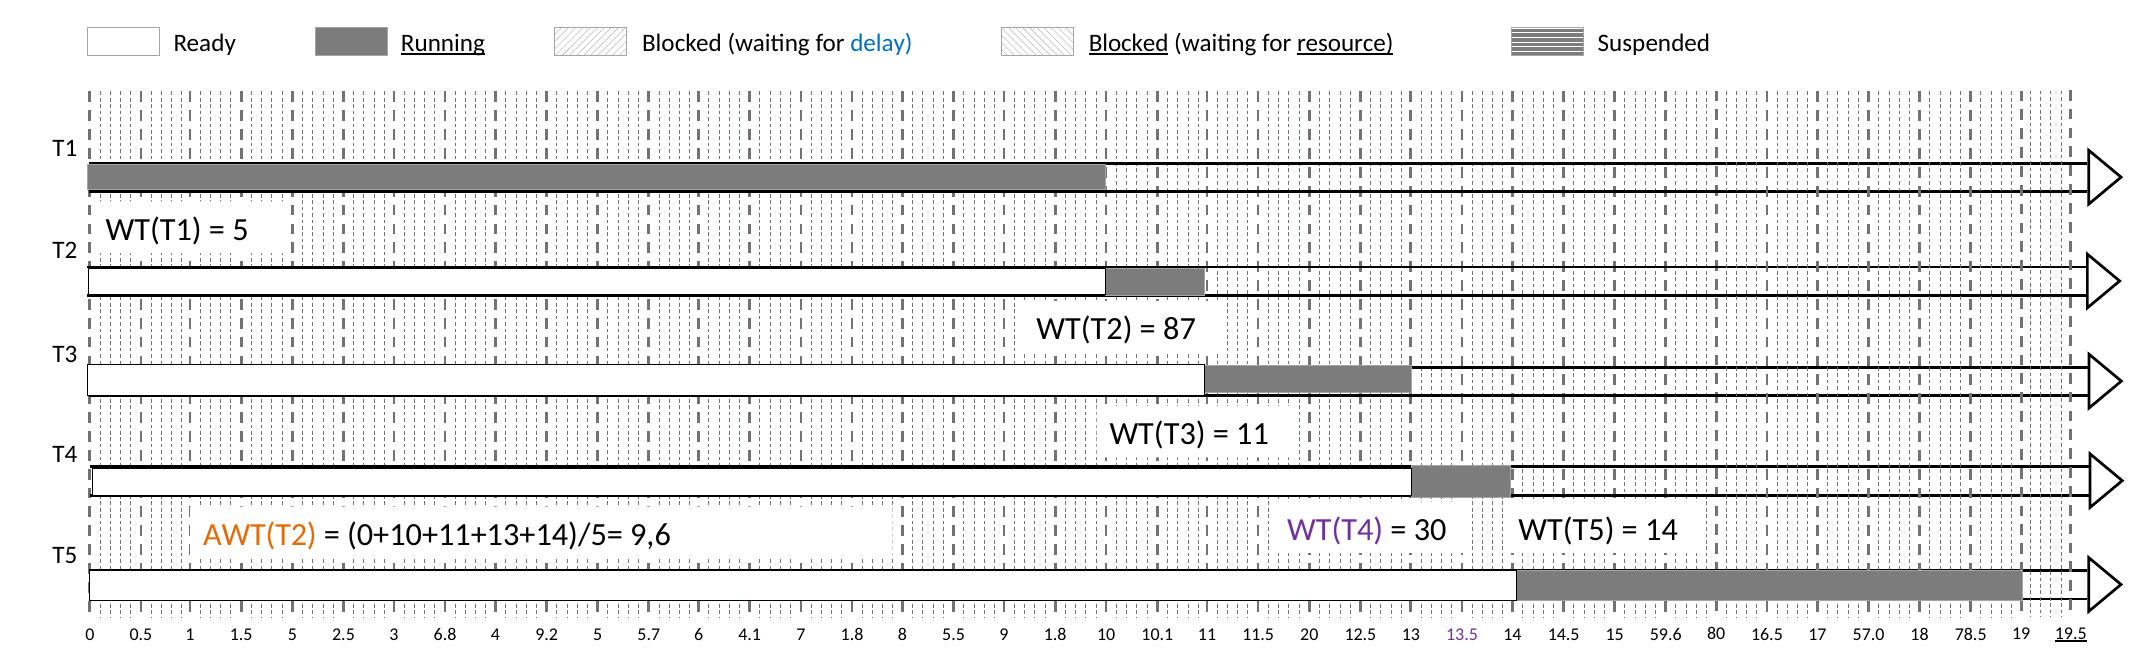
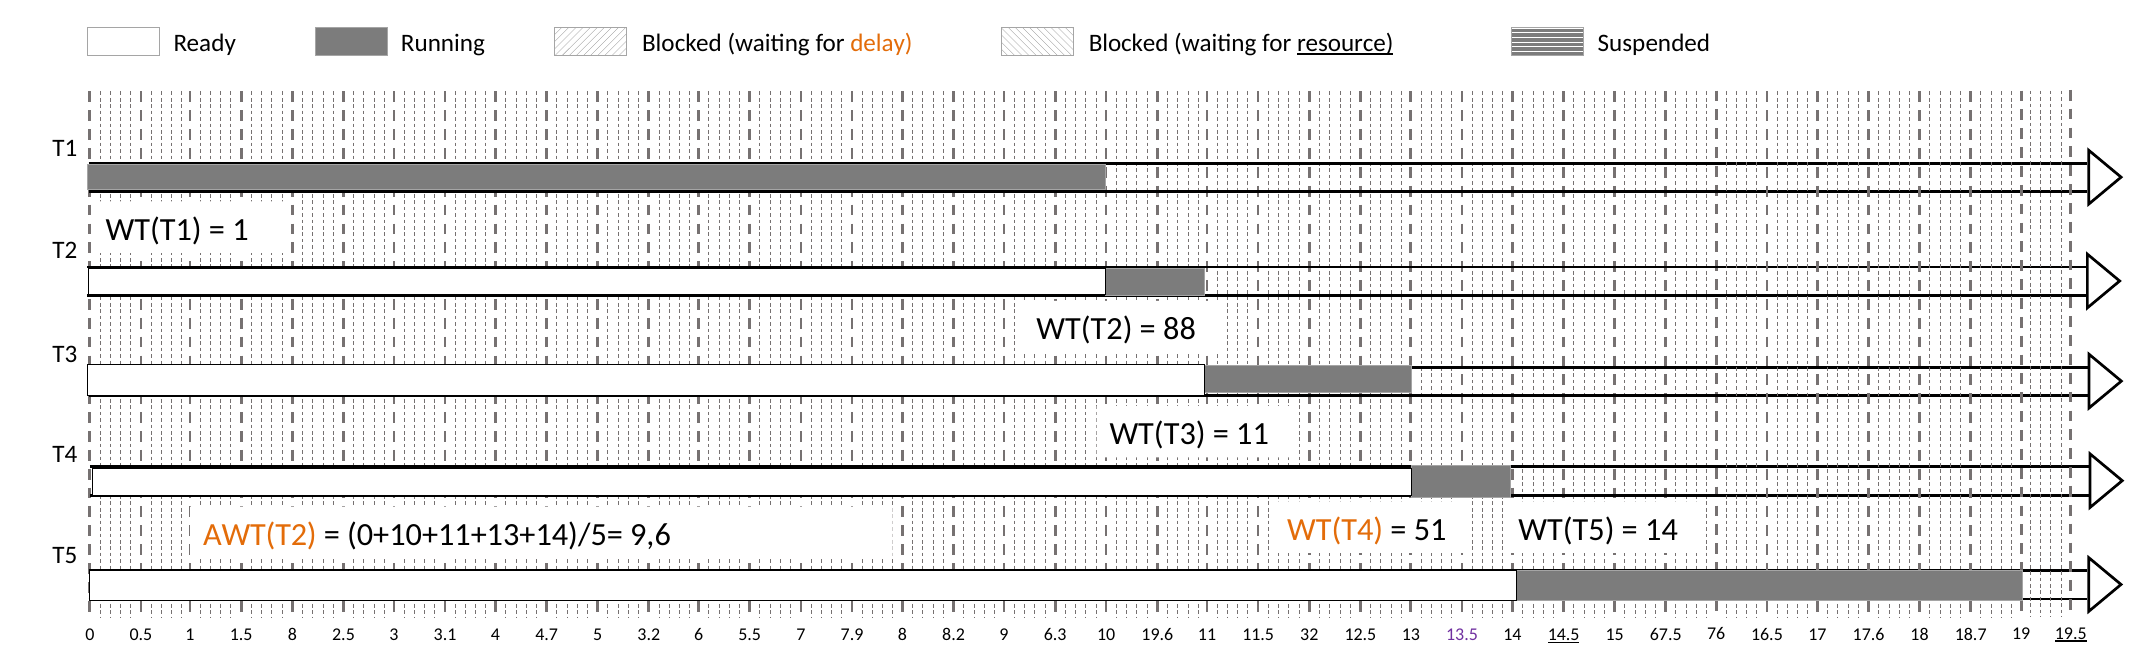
Running underline: present -> none (443, 43)
delay colour: blue -> orange (881, 43)
Blocked underline: present -> none (1129, 43)
5: 5 -> 1 (241, 229)
87: 87 -> 88 (1180, 329)
WT(T4 colour: purple -> orange (1335, 530)
30: 30 -> 51 (1430, 530)
1.5 5: 5 -> 8 (292, 635)
6.8: 6.8 -> 3.1 (445, 635)
9.2: 9.2 -> 4.7 (547, 635)
5.7: 5.7 -> 3.2 (649, 635)
4.1: 4.1 -> 5.5 (750, 635)
7 1.8: 1.8 -> 7.9 (852, 635)
5.5: 5.5 -> 8.2 (954, 635)
9 1.8: 1.8 -> 6.3 (1055, 635)
10.1: 10.1 -> 19.6 (1157, 635)
20: 20 -> 32 (1309, 635)
14.5 underline: none -> present (1564, 635)
59.6: 59.6 -> 67.5 (1666, 635)
80: 80 -> 76 (1716, 634)
57.0: 57.0 -> 17.6 (1869, 635)
78.5: 78.5 -> 18.7 (1971, 635)
